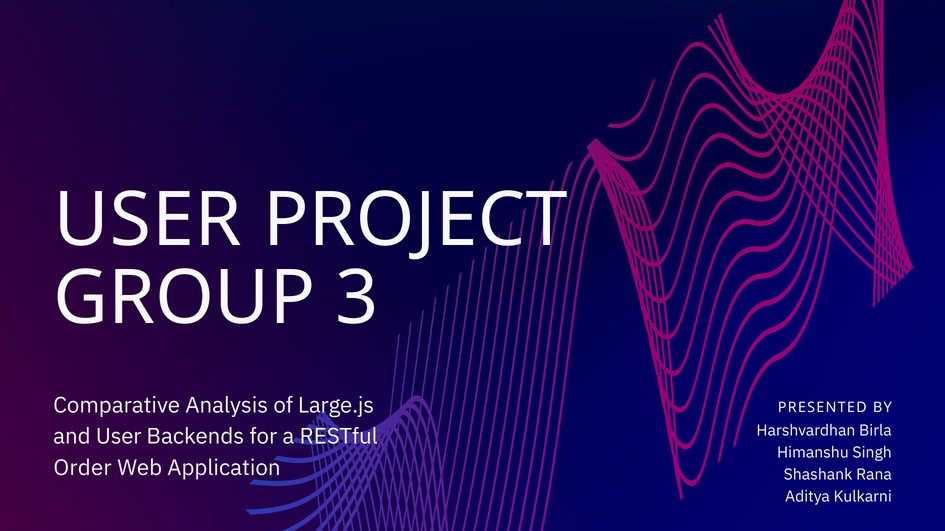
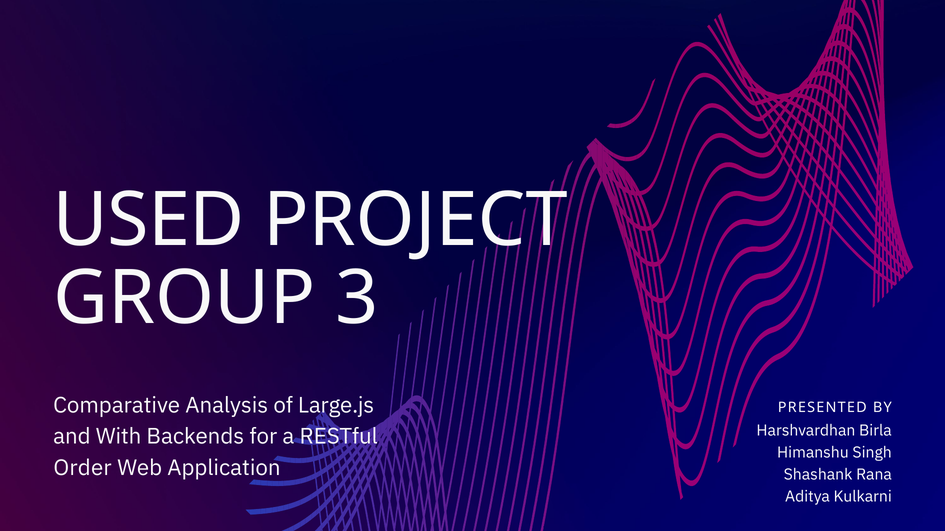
USER: USER -> USED (149, 221)
and User: User -> With (119, 437)
